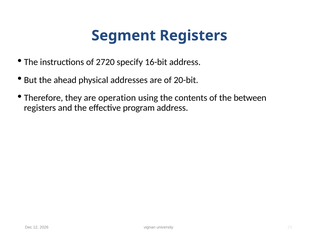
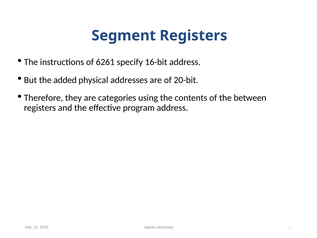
2720: 2720 -> 6261 (105, 62)
ahead: ahead -> added (65, 80)
operation: operation -> categories (117, 98)
